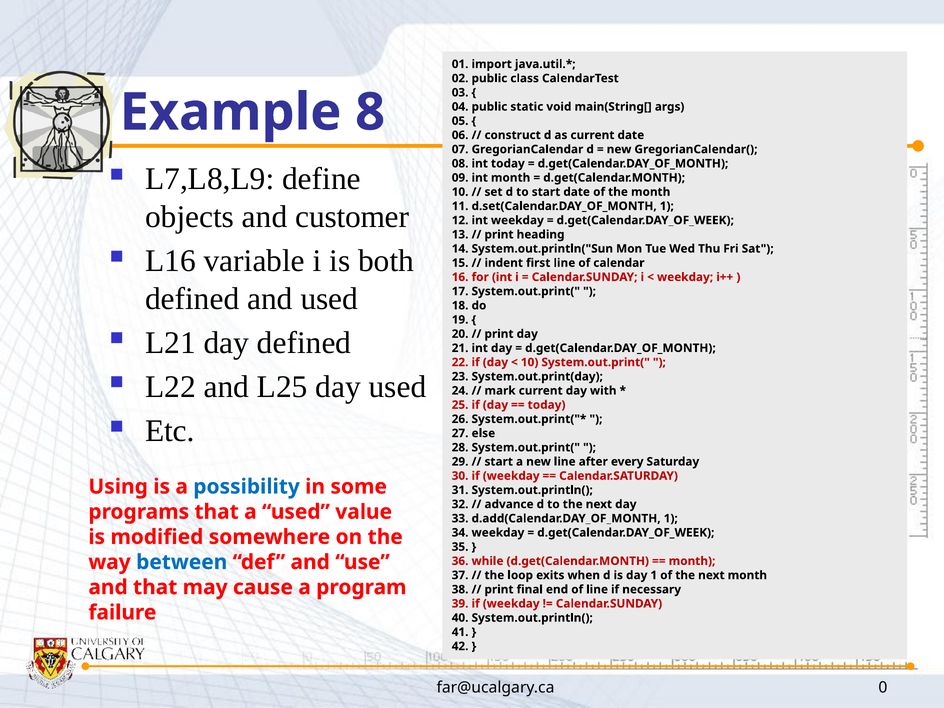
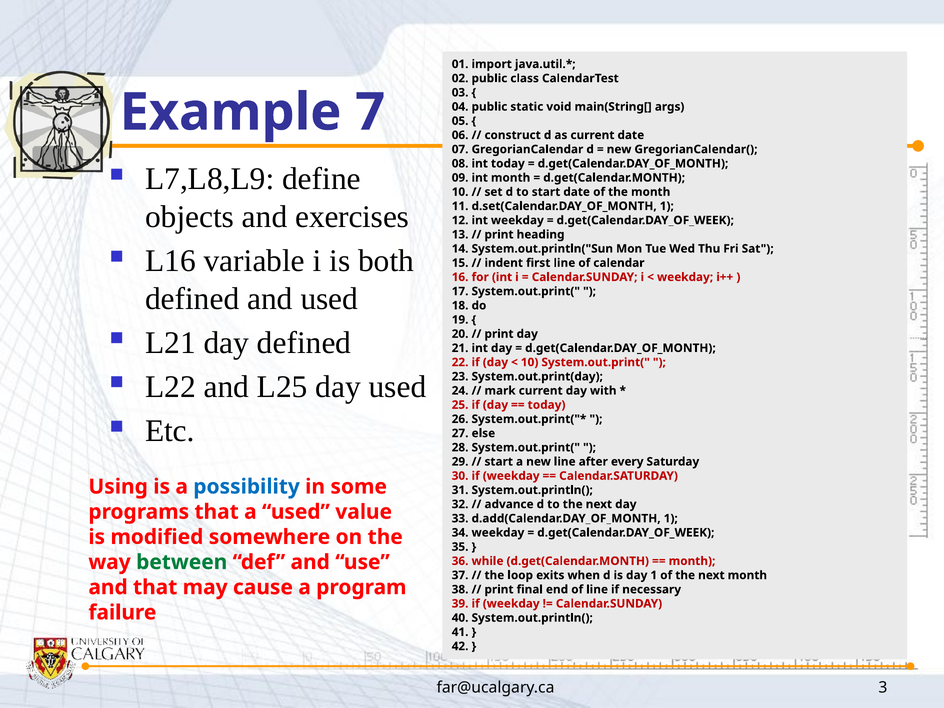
8: 8 -> 7 (370, 112)
customer: customer -> exercises (352, 217)
between colour: blue -> green (182, 562)
0: 0 -> 3 (883, 688)
